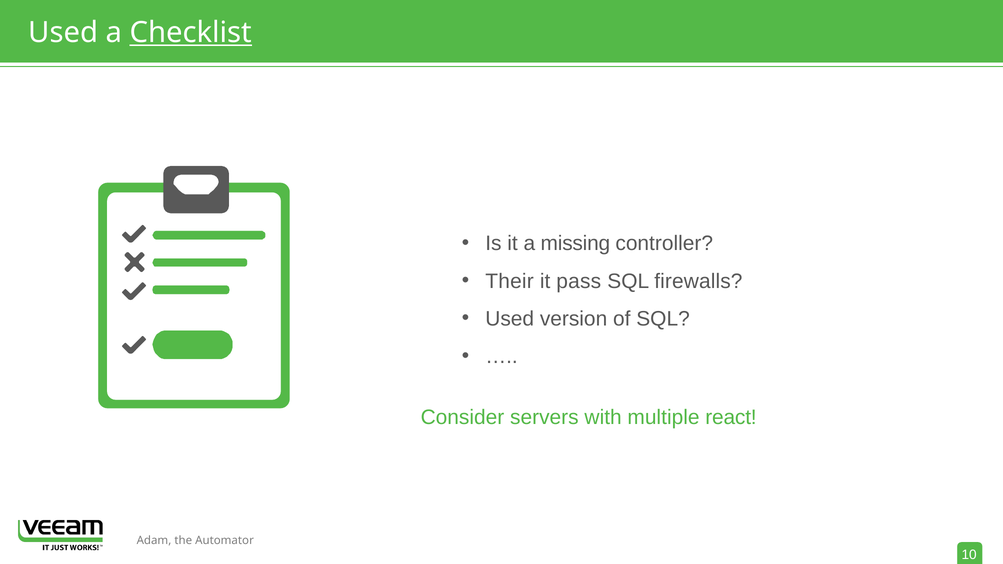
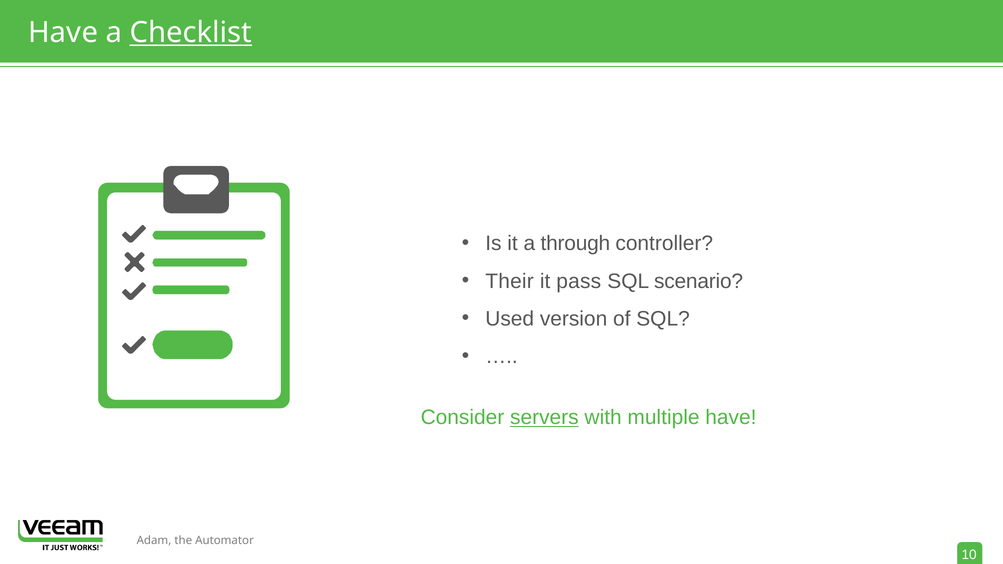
Used: Used -> Have (63, 33)
missing: missing -> through (575, 244)
firewalls: firewalls -> scenario (699, 281)
servers underline: none -> present (544, 418)
multiple react: react -> have (731, 418)
